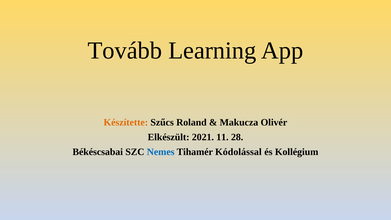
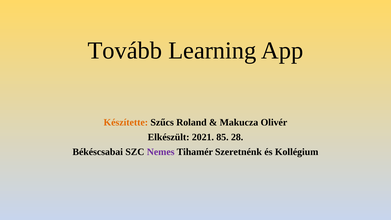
11: 11 -> 85 (222, 137)
Nemes colour: blue -> purple (161, 152)
Kódolással: Kódolással -> Szeretnénk (238, 152)
